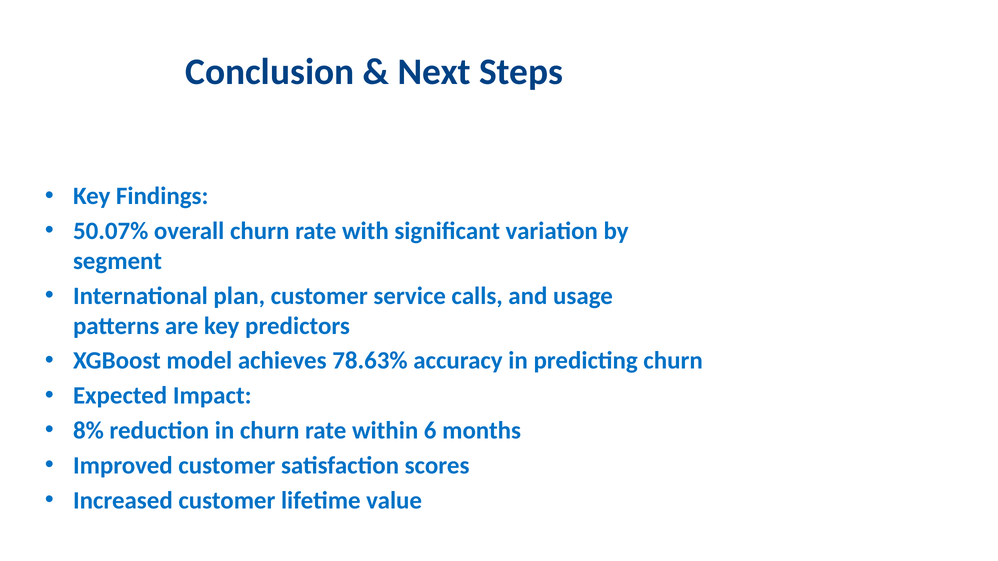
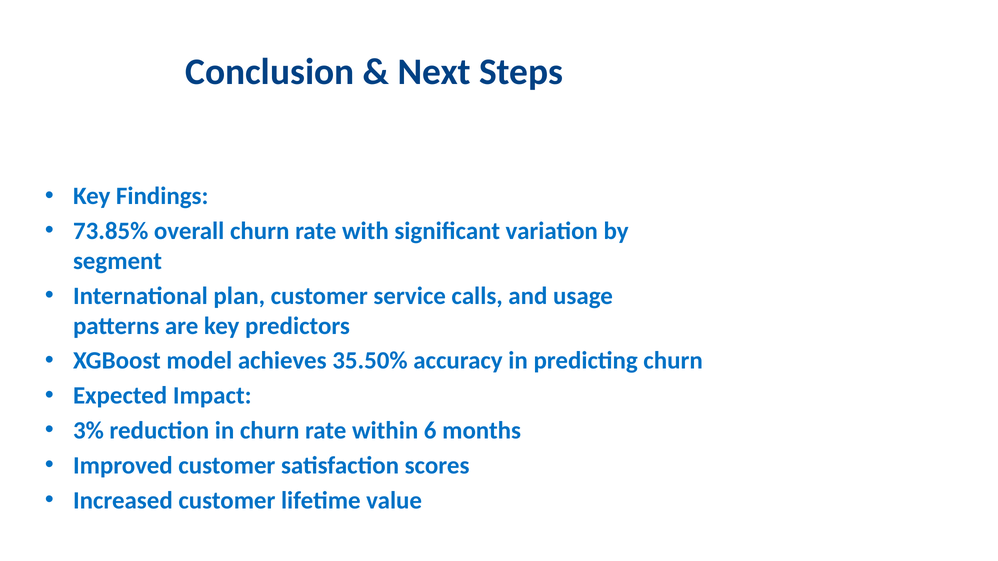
50.07%: 50.07% -> 73.85% (111, 231)
78.63%: 78.63% -> 35.50% (370, 361)
8%: 8% -> 3% (88, 431)
